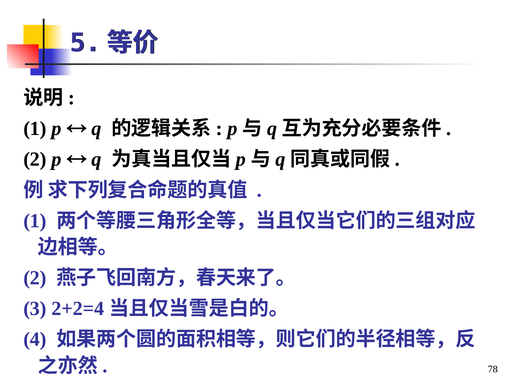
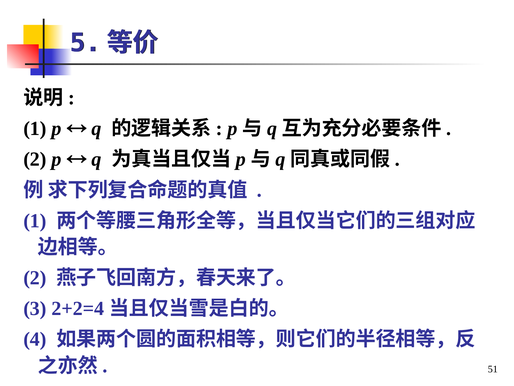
78: 78 -> 51 (493, 369)
